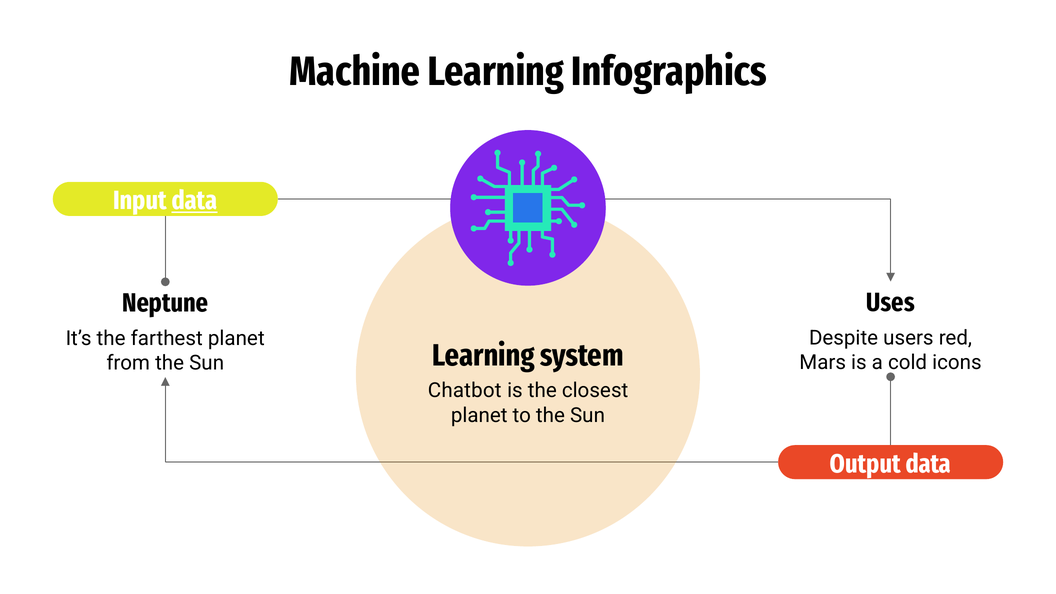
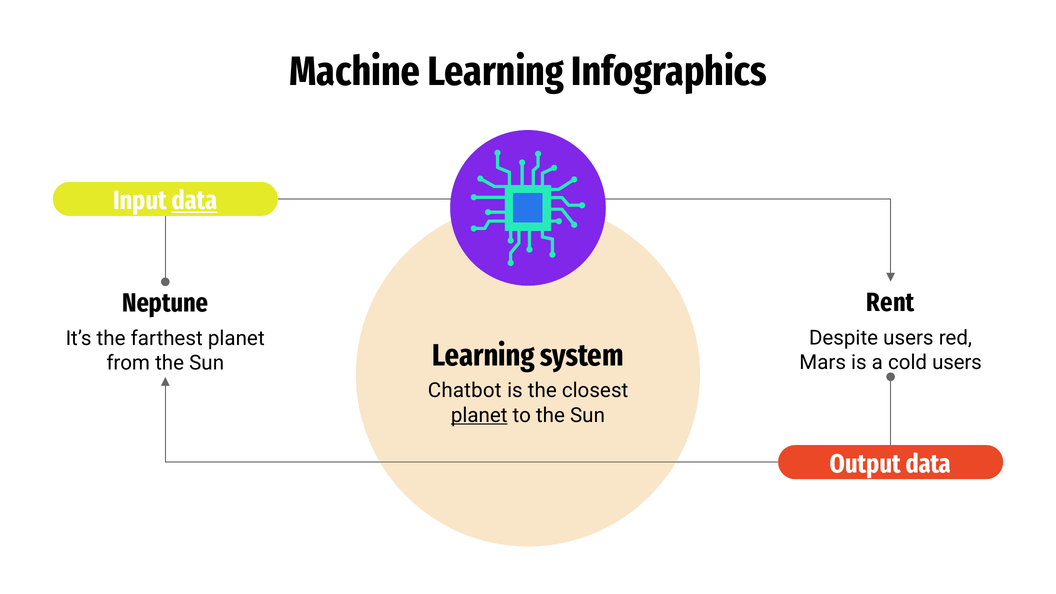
Uses: Uses -> Rent (890, 303)
cold icons: icons -> users (957, 363)
planet underline: none -> present (479, 415)
